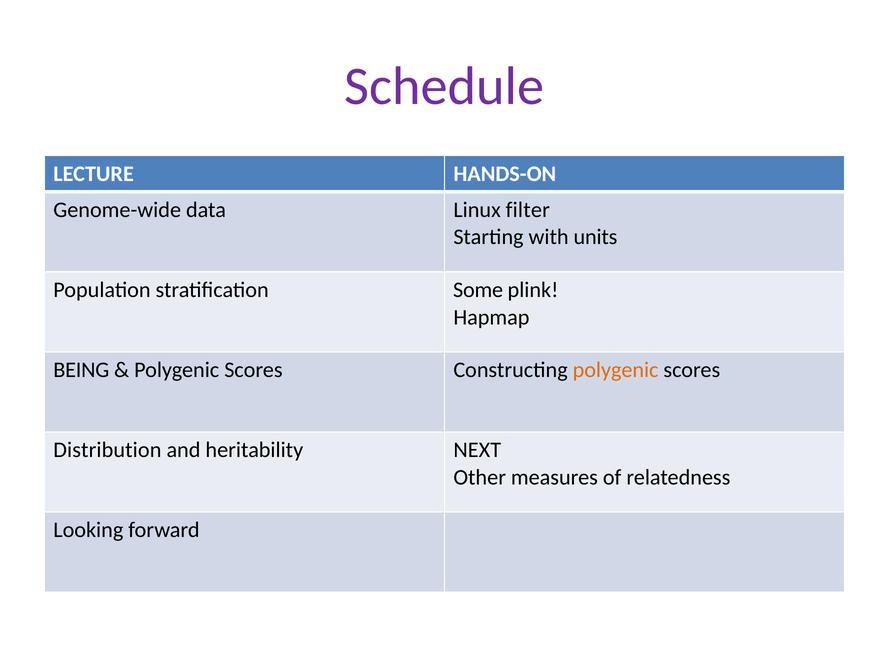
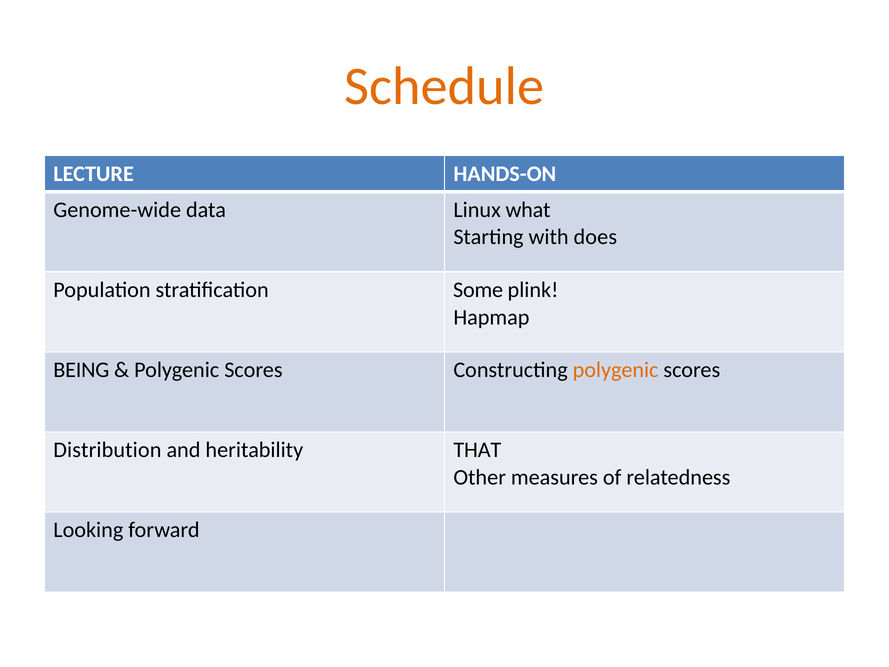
Schedule colour: purple -> orange (444, 86)
filter: filter -> what (528, 210)
units: units -> does (595, 237)
NEXT: NEXT -> THAT (477, 450)
